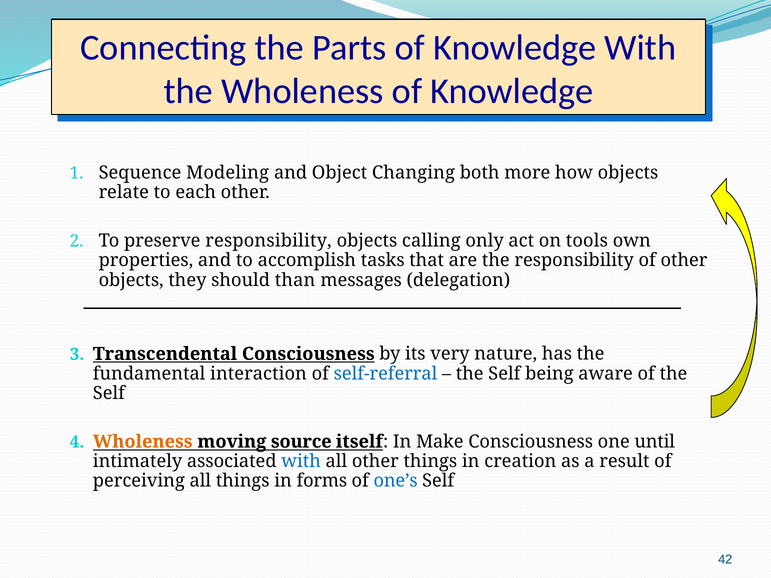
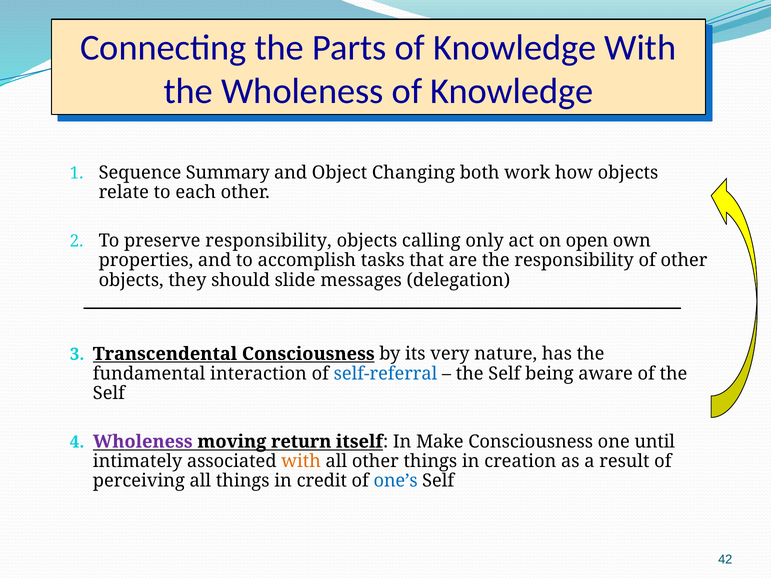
Modeling: Modeling -> Summary (228, 173)
more: more -> work (527, 173)
tools: tools -> open (587, 241)
than: than -> slide (295, 280)
Wholeness colour: orange -> purple (143, 442)
source: source -> return (301, 442)
with colour: blue -> orange (301, 461)
forms: forms -> credit (322, 481)
